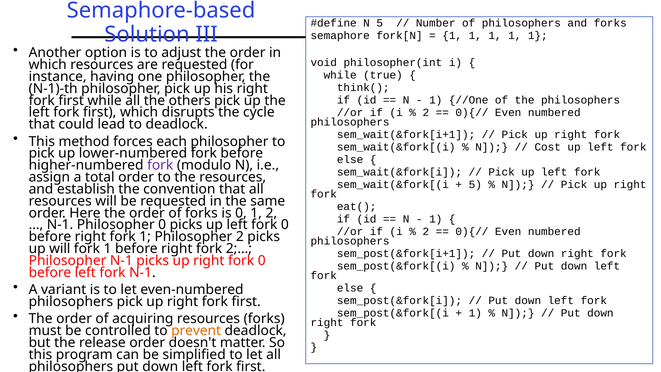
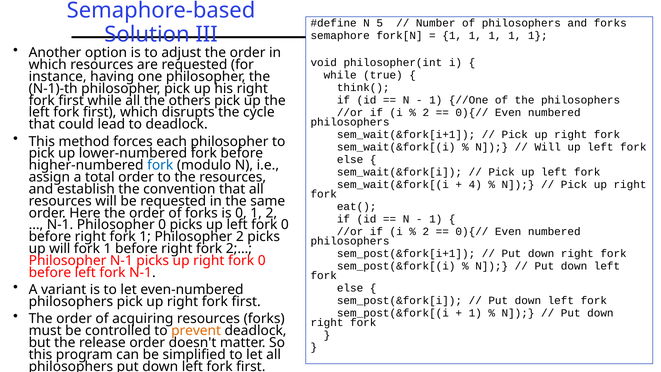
Cost: Cost -> Will (548, 147)
fork colour: purple -> blue (160, 165)
5: 5 -> 4 (475, 184)
